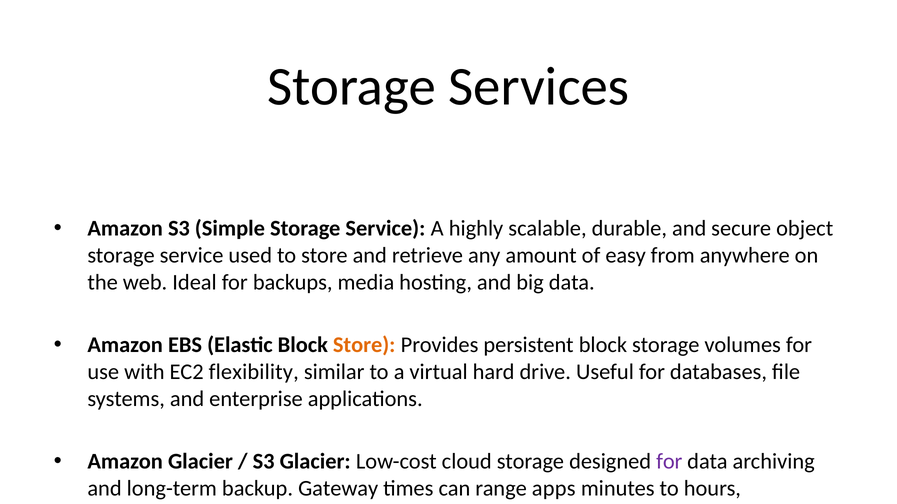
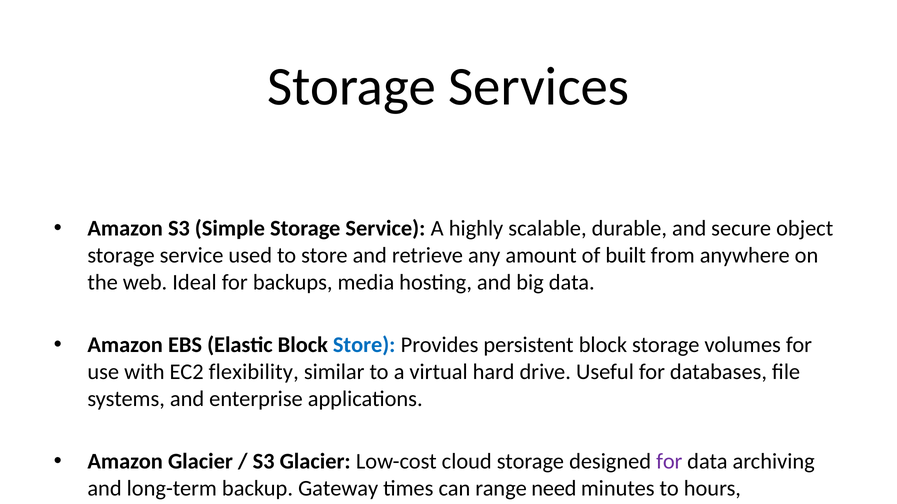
easy: easy -> built (626, 256)
Store colour: orange -> blue (364, 345)
apps: apps -> need (554, 489)
